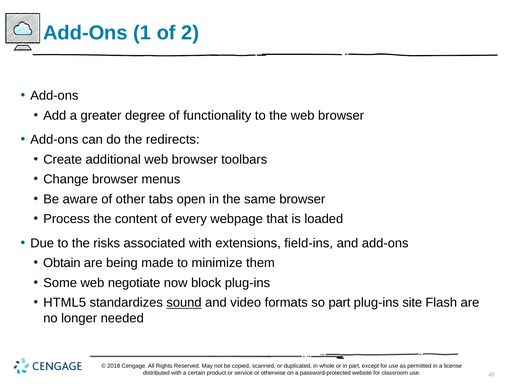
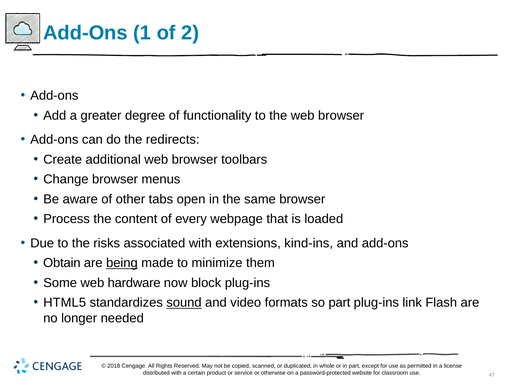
field-ins: field-ins -> kind-ins (309, 243)
being underline: none -> present (122, 263)
negotiate: negotiate -> hardware (134, 283)
site: site -> link (412, 302)
